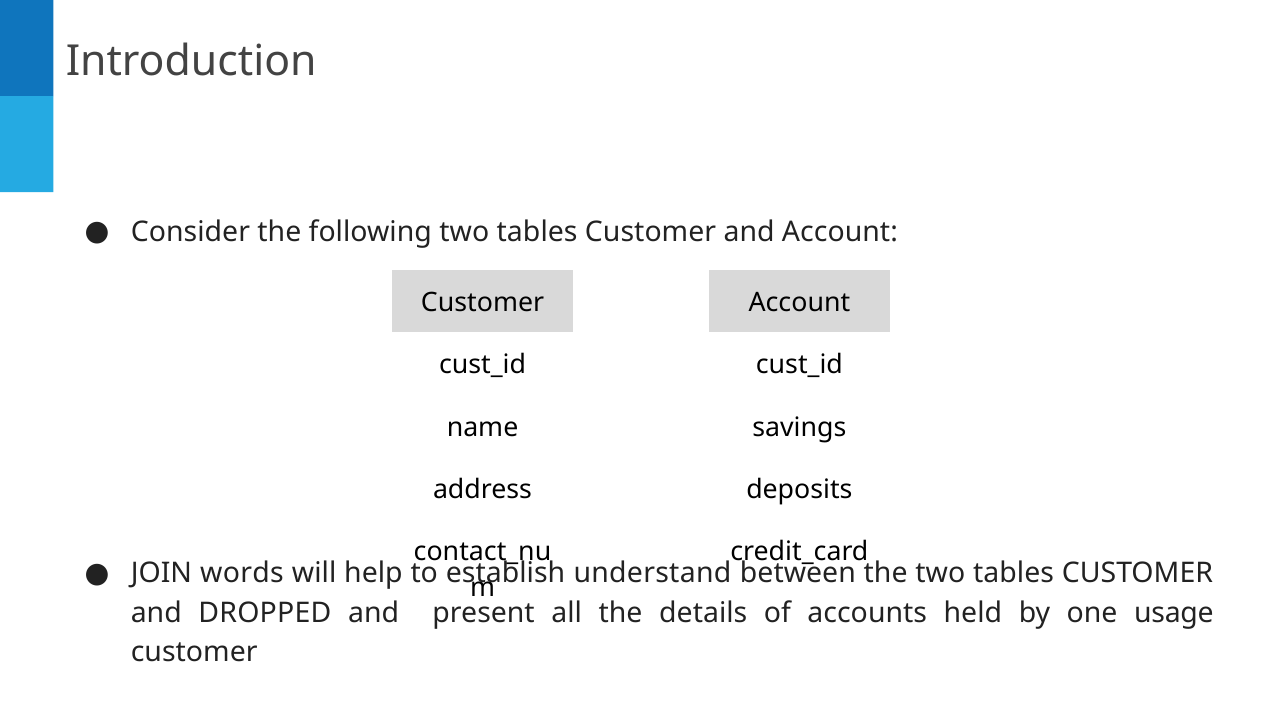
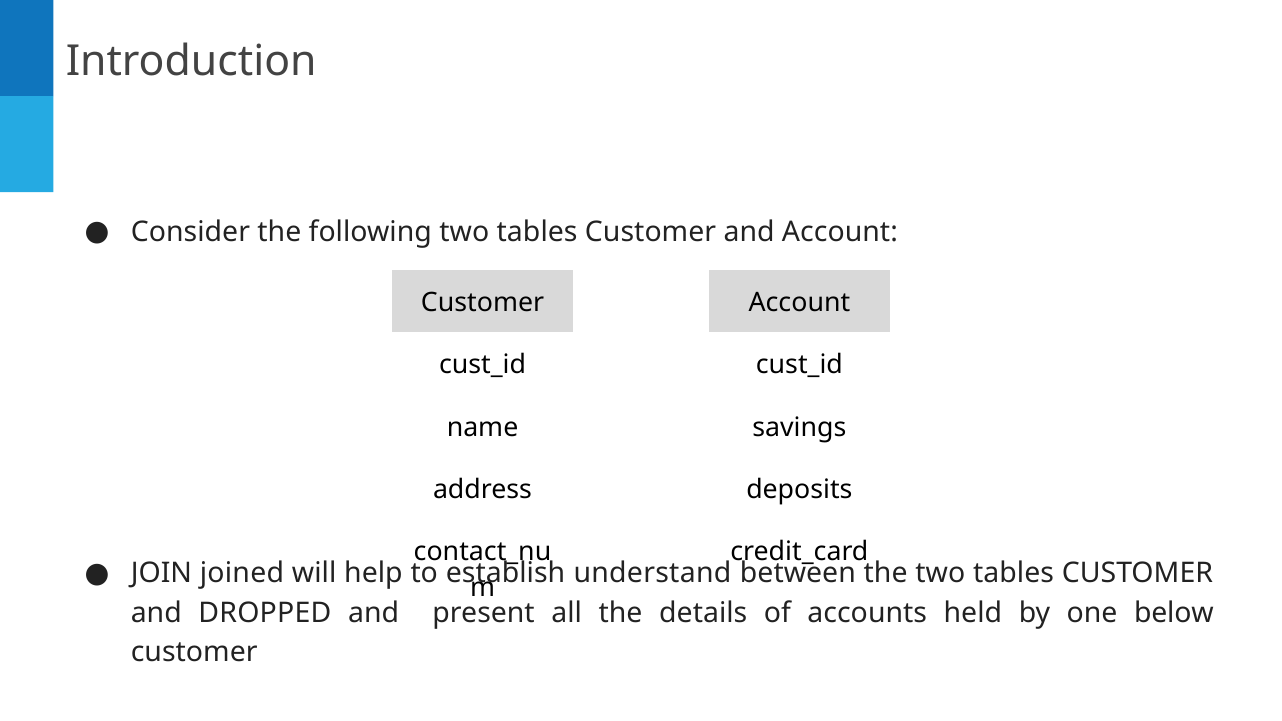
words: words -> joined (242, 574)
usage: usage -> below (1174, 613)
